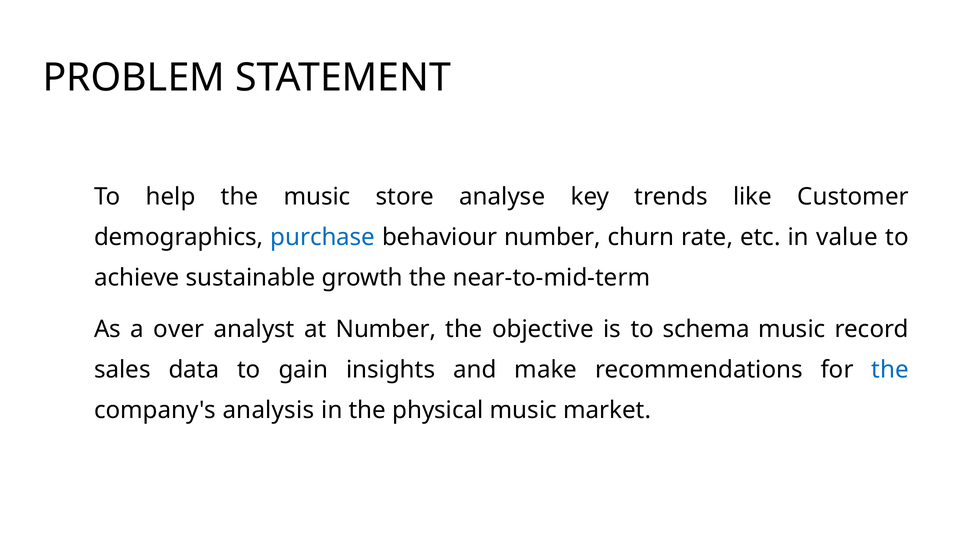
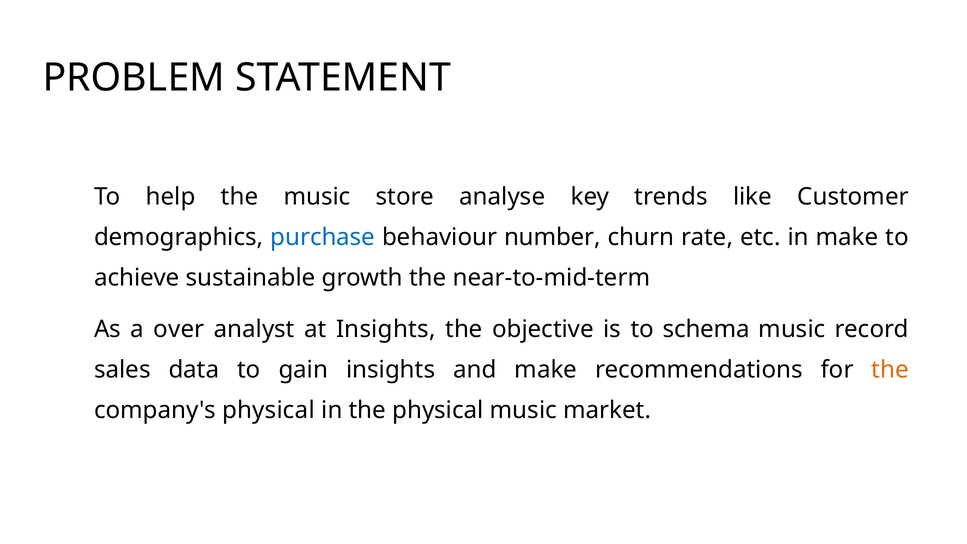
in value: value -> make (847, 237)
at Number: Number -> Insights (386, 329)
the colour: blue -> orange (890, 370)
company's analysis: analysis -> physical (268, 410)
